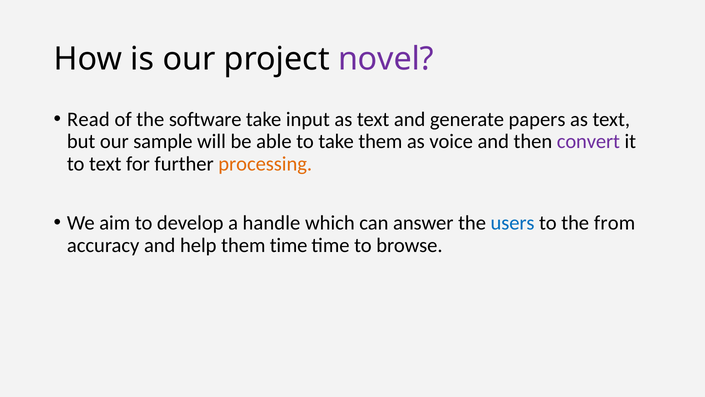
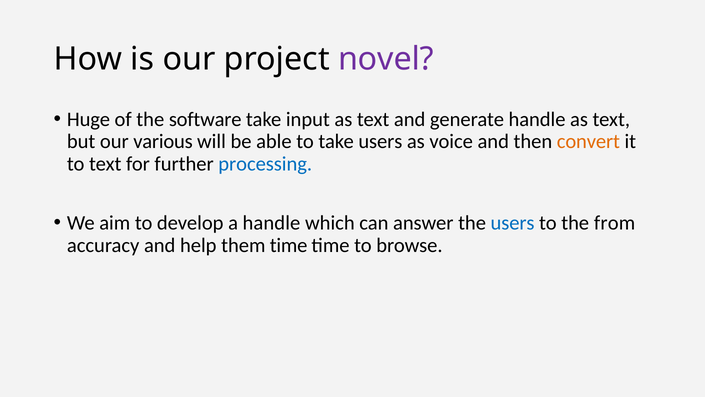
Read: Read -> Huge (89, 119)
generate papers: papers -> handle (537, 119)
sample: sample -> various (163, 141)
take them: them -> users (380, 141)
convert colour: purple -> orange (588, 141)
processing colour: orange -> blue (265, 164)
